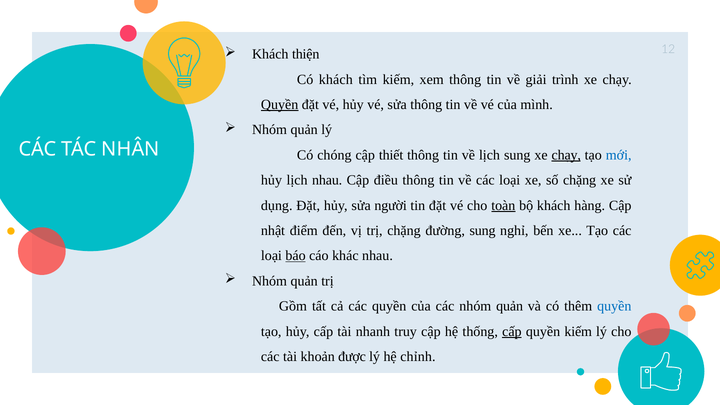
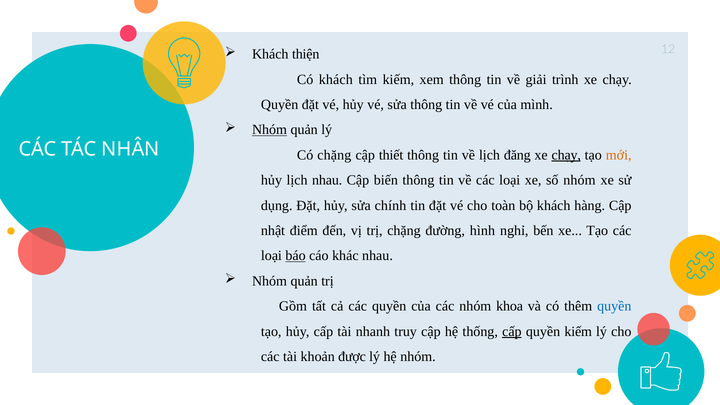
Quyền underline: present -> none (280, 105)
Nhóm underline: none -> present (269, 130)
Có chóng: chóng -> chặng (334, 155)
lịch sung: sung -> đăng (517, 155)
mới colour: blue -> orange (619, 155)
điều: điều -> biến (386, 180)
số chặng: chặng -> nhóm (579, 180)
người: người -> chính (390, 205)
toàn underline: present -> none (503, 205)
đường sung: sung -> hình (482, 231)
các nhóm quản: quản -> khoa (510, 306)
hệ chỉnh: chỉnh -> nhóm (418, 357)
